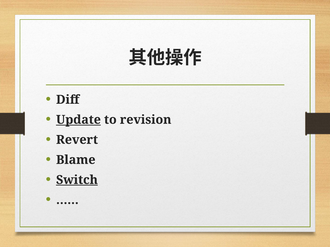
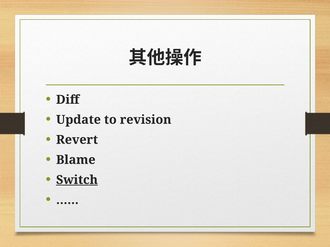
Update underline: present -> none (78, 120)
